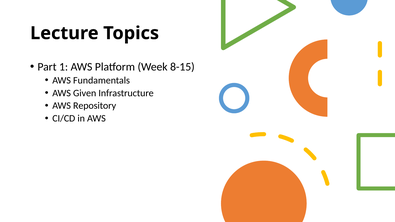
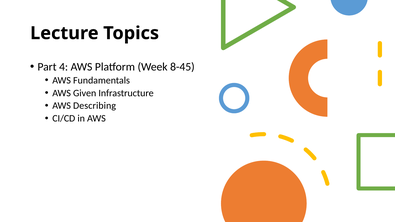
1: 1 -> 4 (64, 67)
8-15: 8-15 -> 8-45 (182, 67)
Repository: Repository -> Describing (95, 106)
